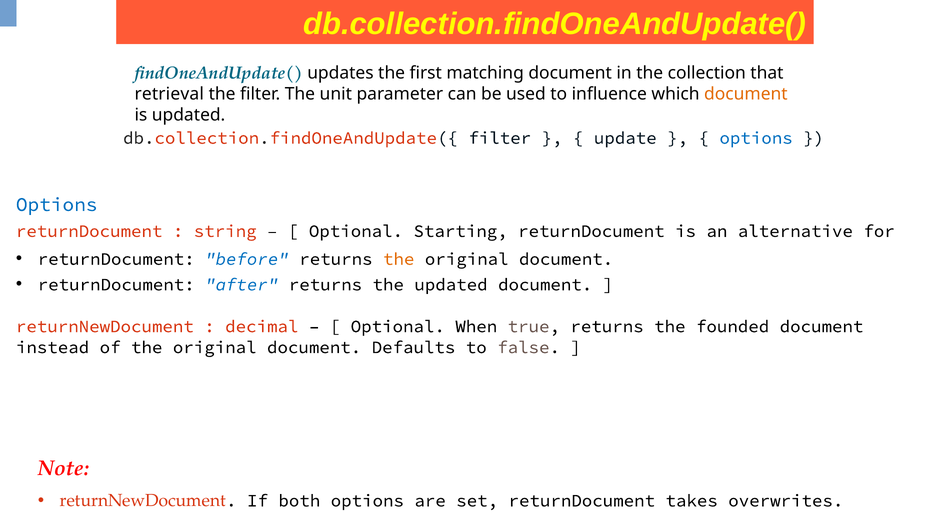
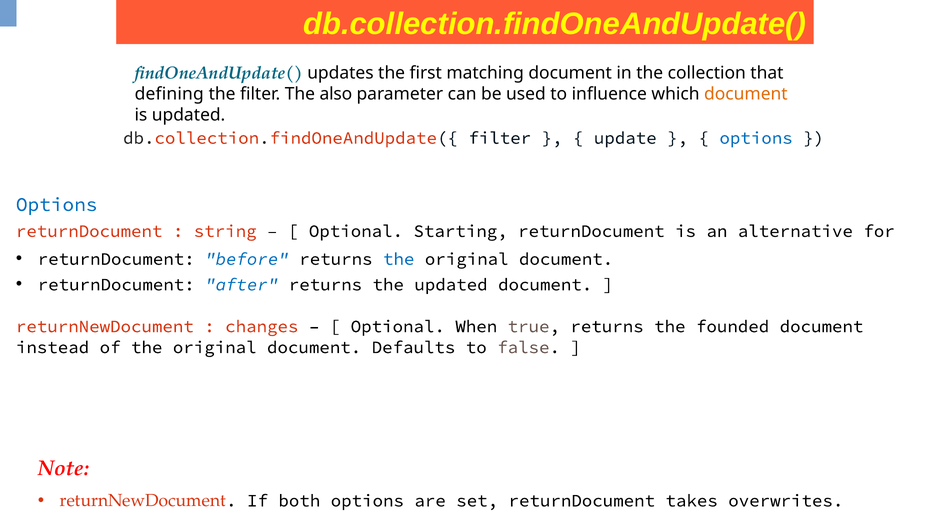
retrieval: retrieval -> defining (169, 94)
unit: unit -> also (336, 94)
the colour: orange -> blue (399, 259)
decimal: decimal -> changes (262, 327)
